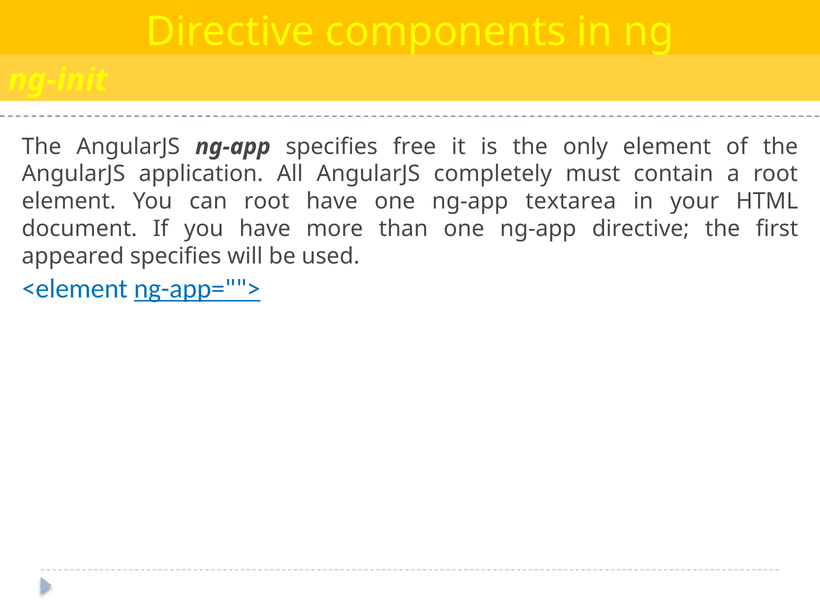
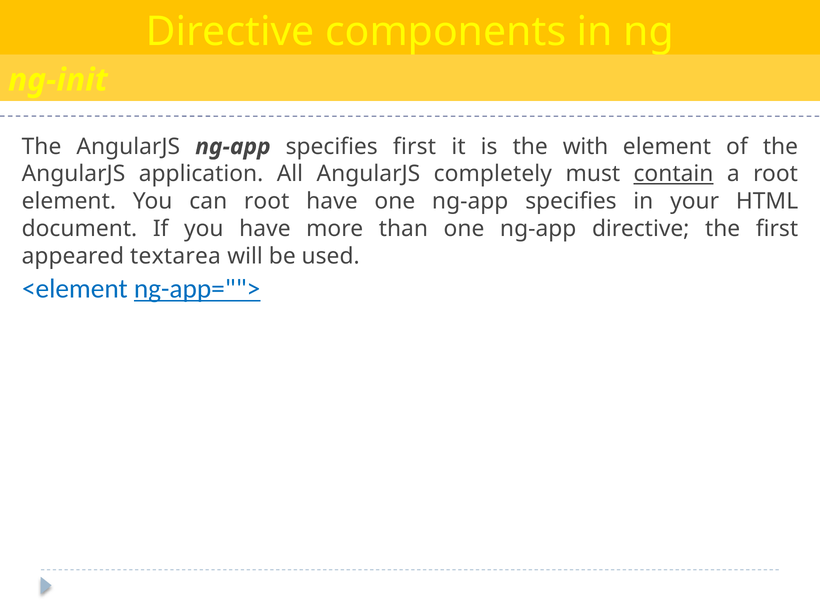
specifies free: free -> first (415, 147)
only: only -> with (586, 147)
contain underline: none -> present (673, 174)
one ng-app textarea: textarea -> specifies (571, 201)
appeared specifies: specifies -> textarea (176, 256)
